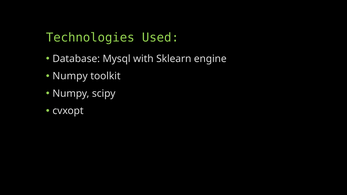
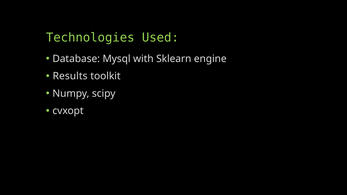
Numpy: Numpy -> Results (70, 76)
